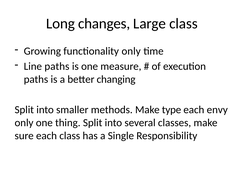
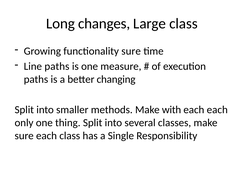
functionality only: only -> sure (131, 51)
type: type -> with (172, 110)
each envy: envy -> each (217, 110)
